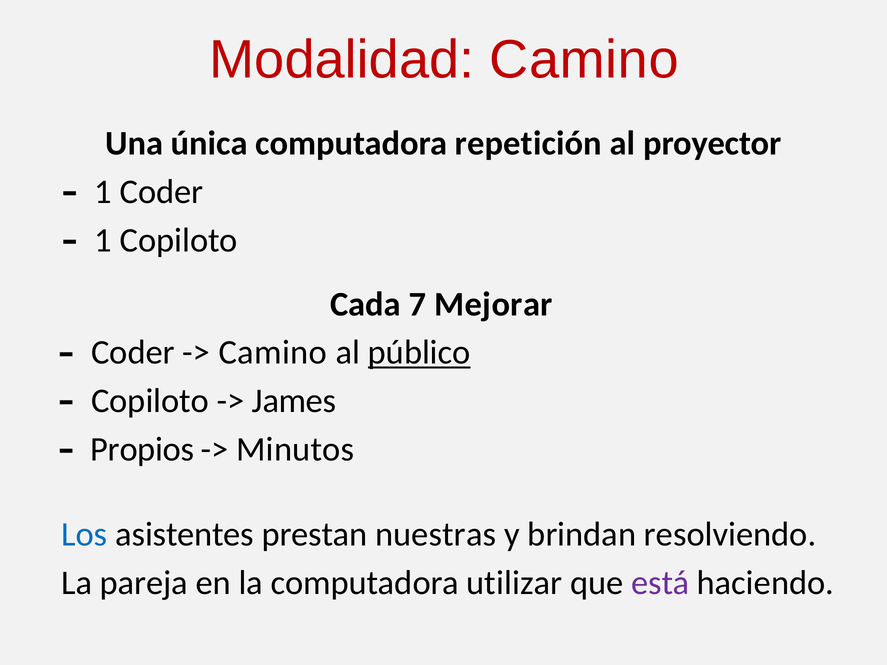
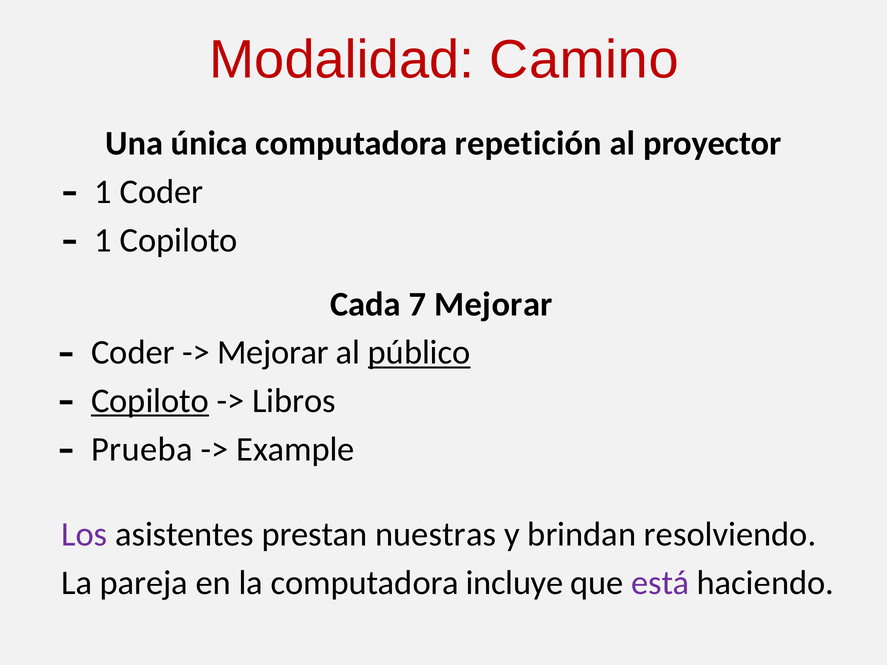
Camino: Camino -> Mejorar (273, 353)
Copiloto underline: none -> present (150, 401)
James: James -> Libros (294, 401)
Propios: Propios -> Prueba (142, 449)
Minutos: Minutos -> Example (295, 449)
Los colour: blue -> purple (84, 535)
utilizar: utilizar -> incluye (515, 583)
